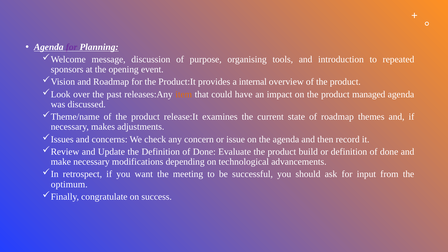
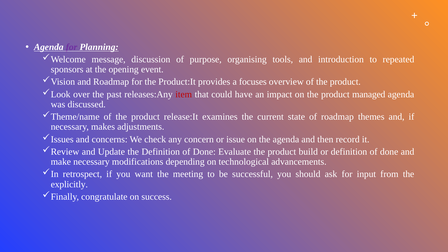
internal: internal -> focuses (253, 82)
item colour: orange -> red (184, 94)
optimum: optimum -> explicitly (69, 184)
